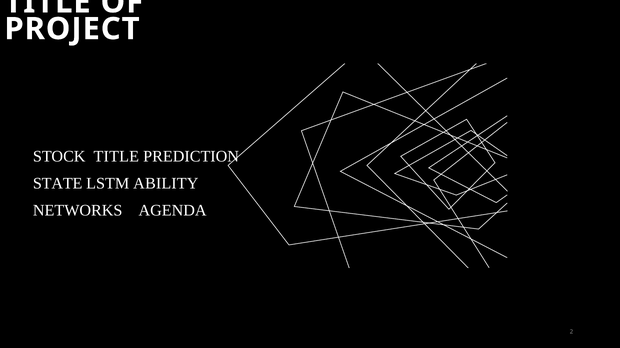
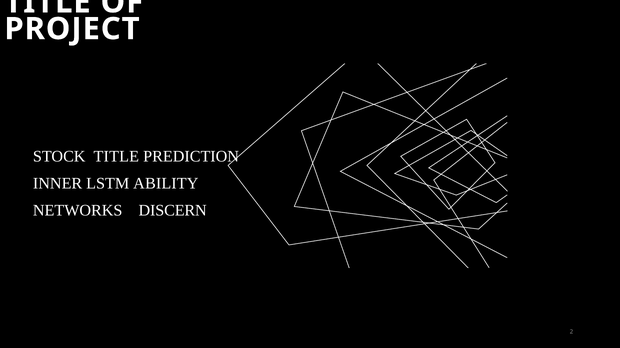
STATE: STATE -> INNER (58, 184)
AGENDA: AGENDA -> DISCERN (173, 211)
